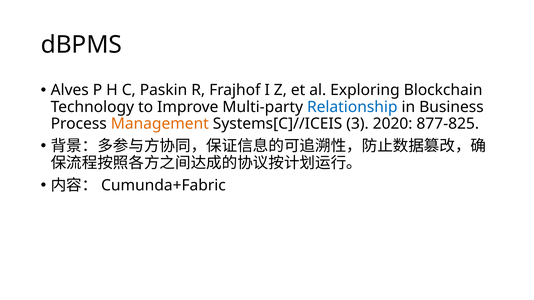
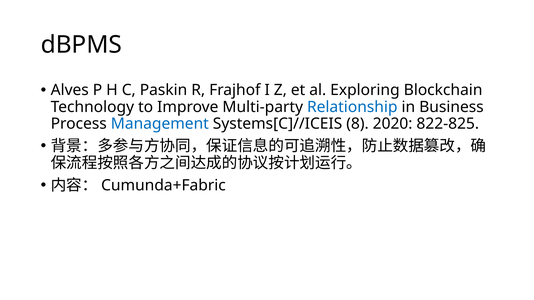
Management colour: orange -> blue (160, 124)
3: 3 -> 8 (358, 124)
877-825: 877-825 -> 822-825 (448, 124)
